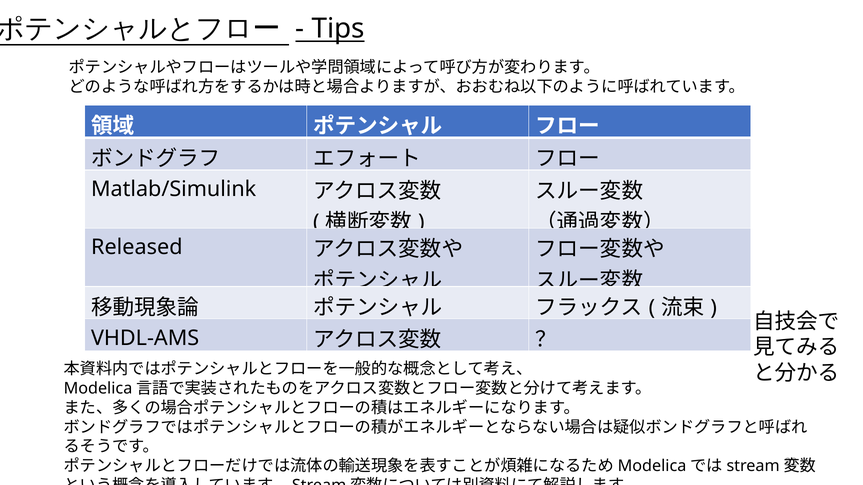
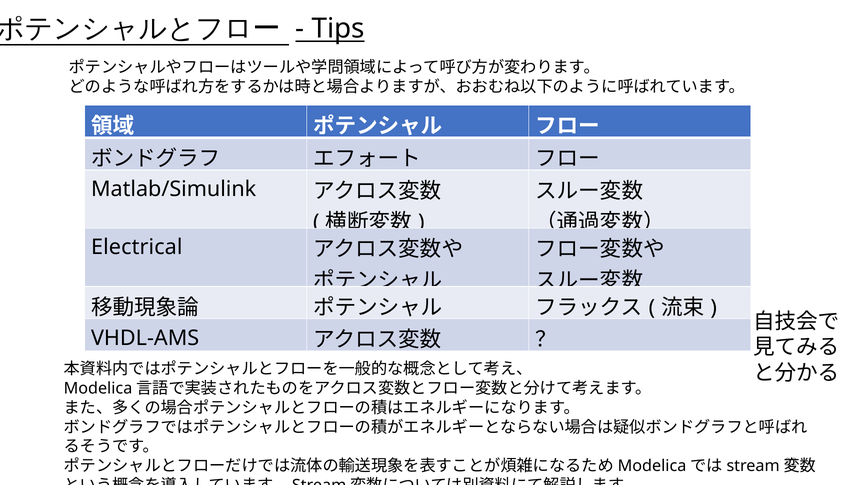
Released: Released -> Electrical (137, 248)
